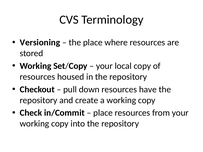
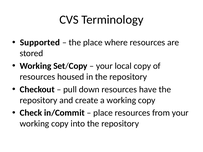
Versioning: Versioning -> Supported (40, 43)
